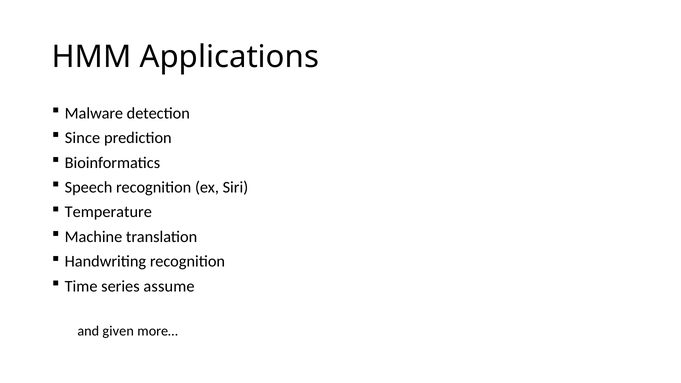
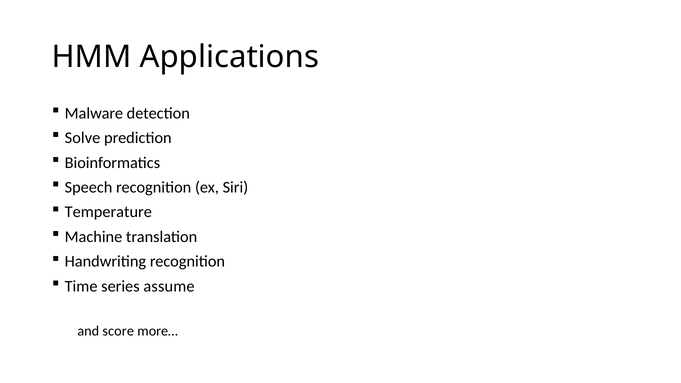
Since: Since -> Solve (83, 138)
given: given -> score (118, 331)
